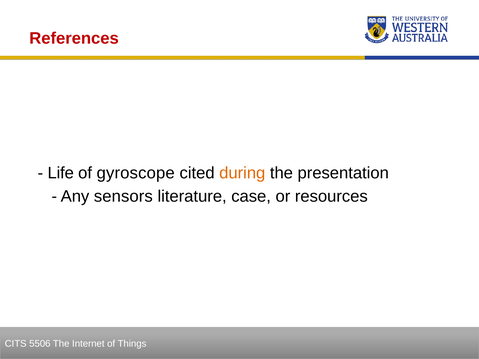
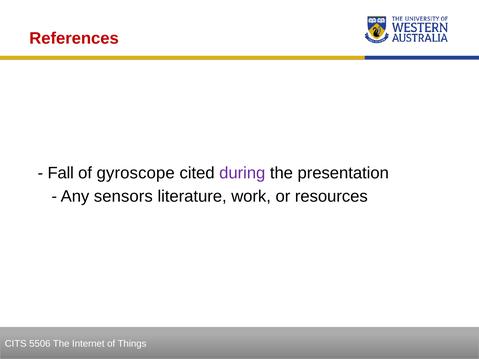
Life: Life -> Fall (61, 173)
during colour: orange -> purple (242, 173)
case: case -> work (251, 196)
